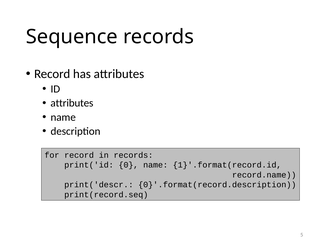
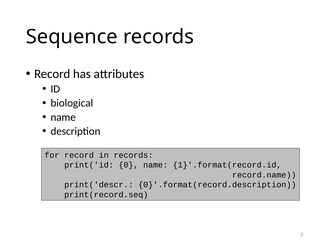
attributes: attributes -> biological (72, 103)
